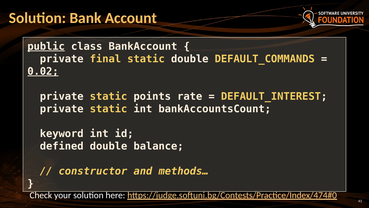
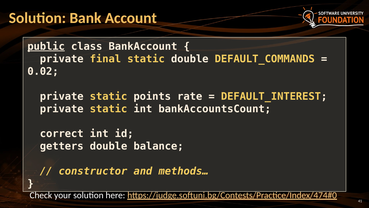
0.02 underline: present -> none (43, 71)
keyword: keyword -> correct (62, 134)
defined: defined -> getters (62, 146)
